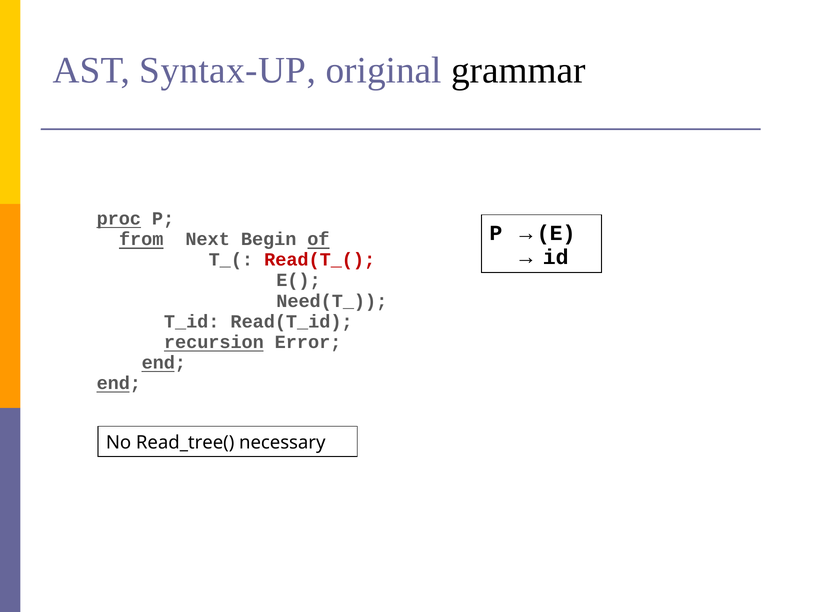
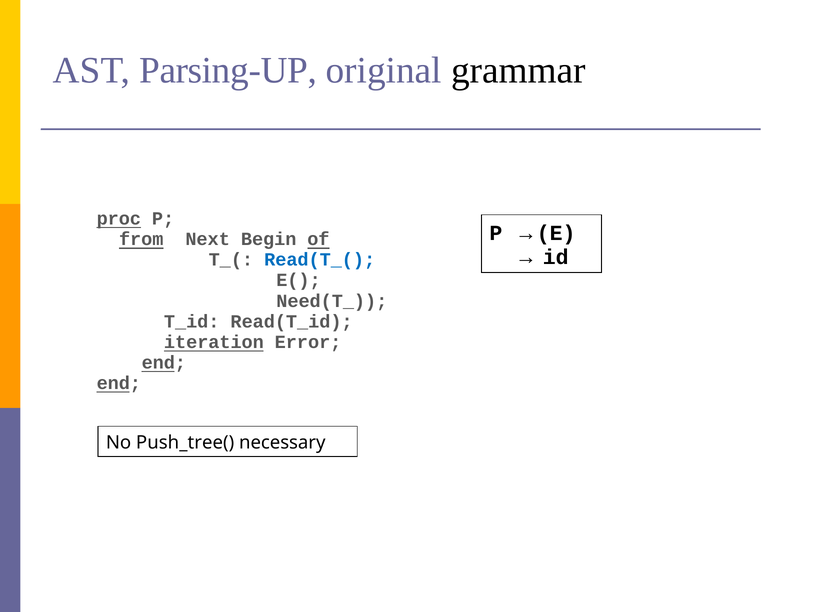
Syntax-UP: Syntax-UP -> Parsing-UP (228, 70)
Read(T_( colour: red -> blue (320, 259)
recursion: recursion -> iteration (214, 342)
Read_tree(: Read_tree( -> Push_tree( (185, 442)
